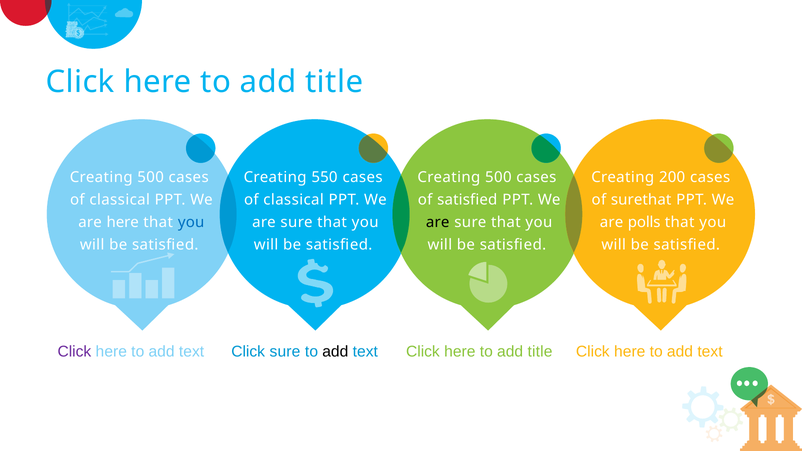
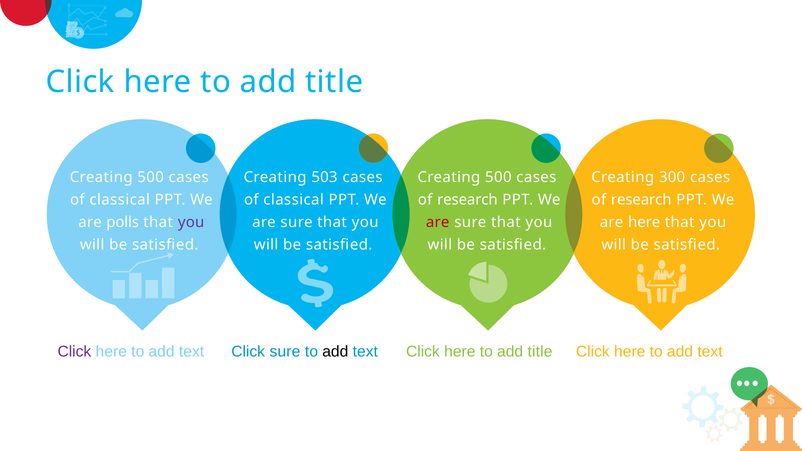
550: 550 -> 503 (324, 177)
200: 200 -> 300 (672, 177)
satisfied: satisfied -> research (467, 200)
surethat: surethat -> research (641, 200)
are here: here -> polls (123, 222)
you colour: blue -> purple (191, 222)
are colour: black -> red (438, 222)
are polls: polls -> here (644, 222)
